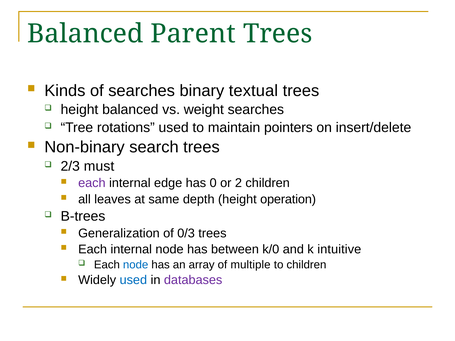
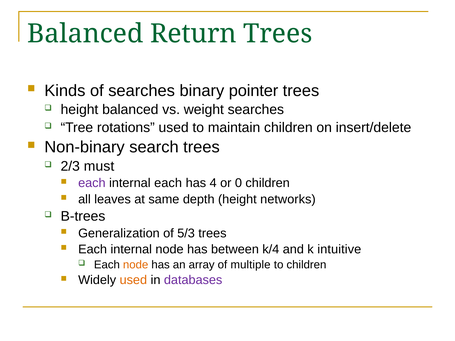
Parent: Parent -> Return (193, 34)
textual: textual -> pointer (254, 91)
maintain pointers: pointers -> children (288, 128)
internal edge: edge -> each (168, 183)
0: 0 -> 4 (213, 183)
2: 2 -> 0 (238, 183)
operation: operation -> networks (288, 199)
0/3: 0/3 -> 5/3 (186, 233)
k/0: k/0 -> k/4 (271, 250)
node colour: blue -> orange (136, 265)
used colour: blue -> orange (133, 280)
